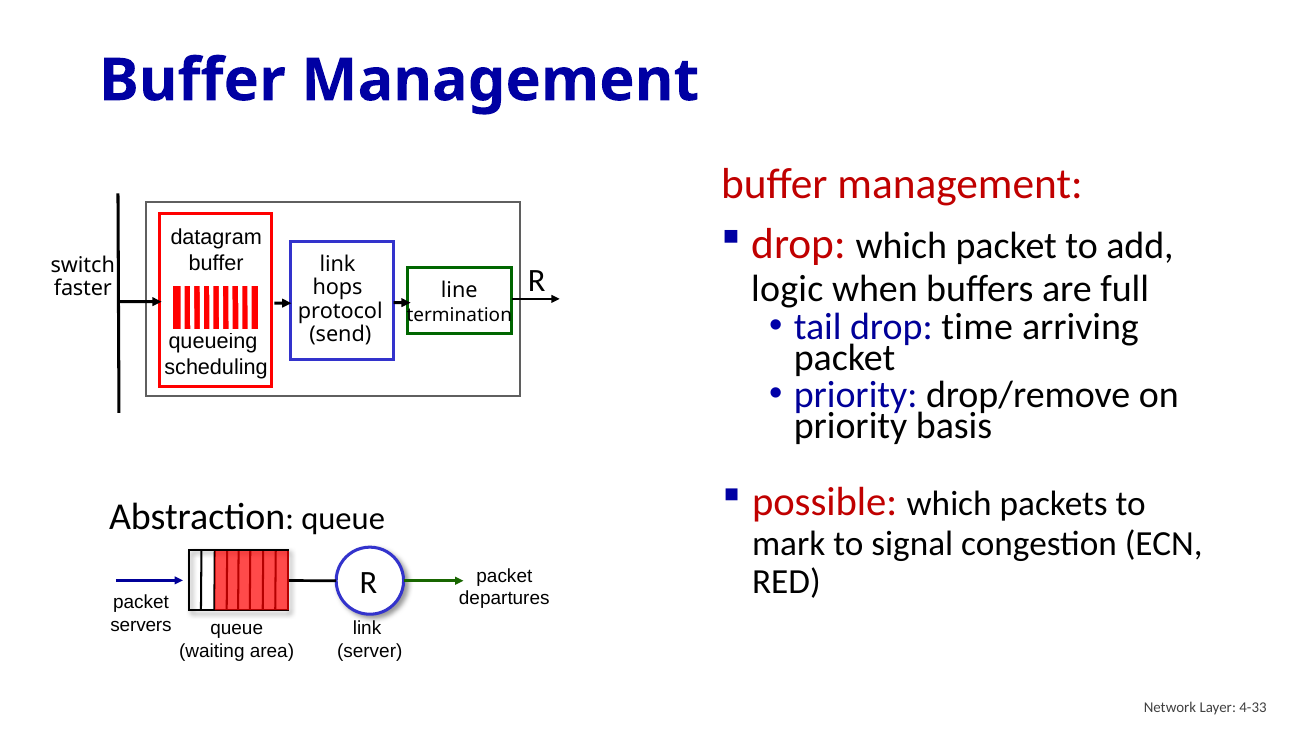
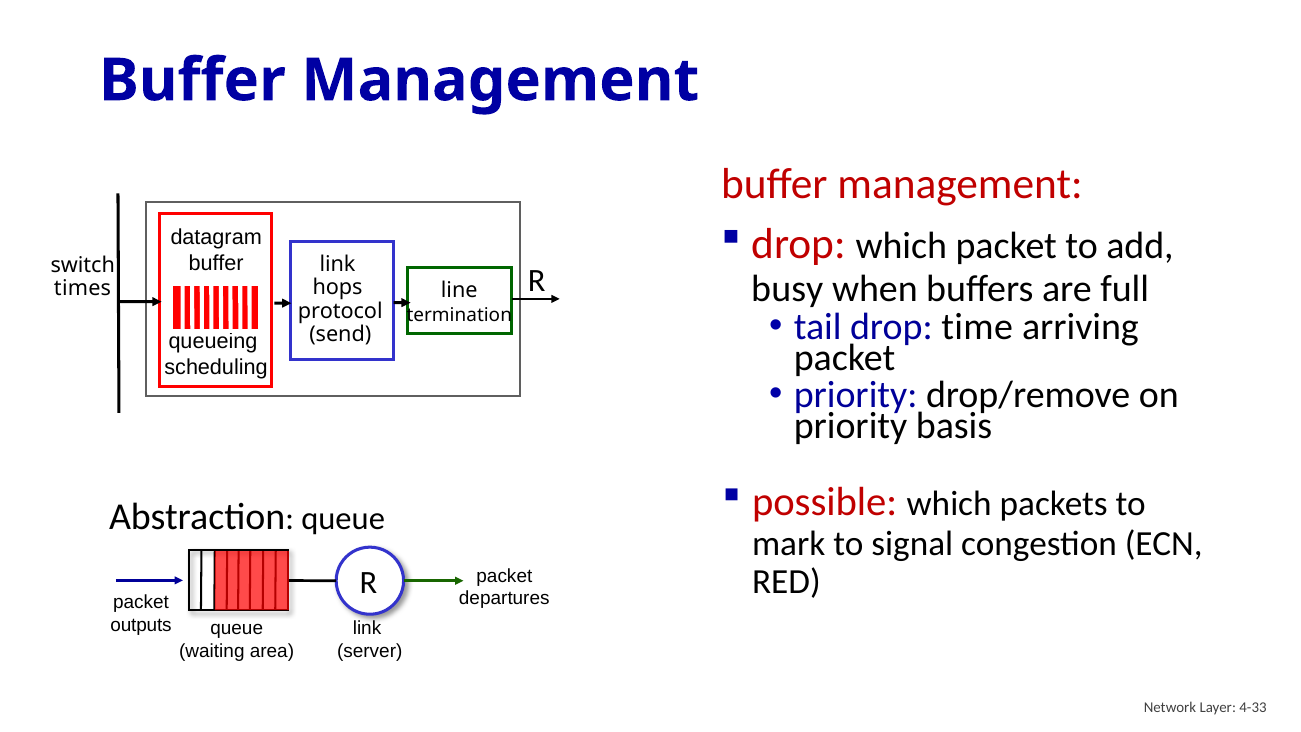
logic: logic -> busy (787, 288)
faster: faster -> times (83, 289)
servers: servers -> outputs (141, 625)
